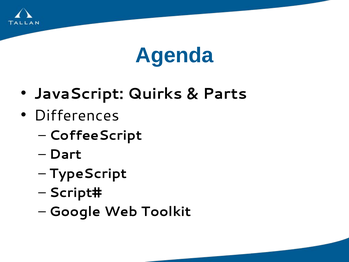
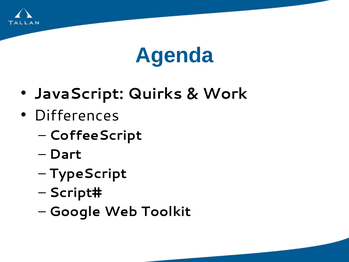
Parts: Parts -> Work (225, 94)
